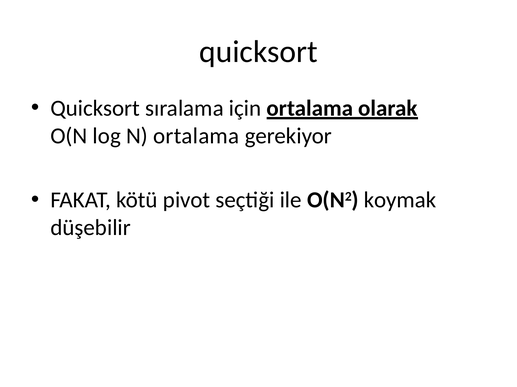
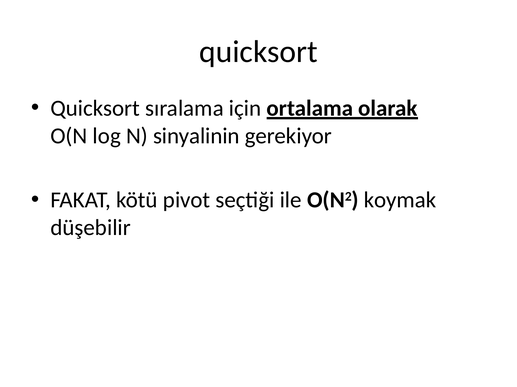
N ortalama: ortalama -> sinyalinin (196, 136)
